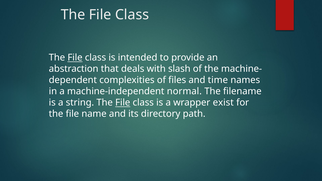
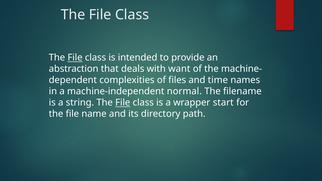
slash: slash -> want (179, 69)
exist: exist -> start (223, 103)
